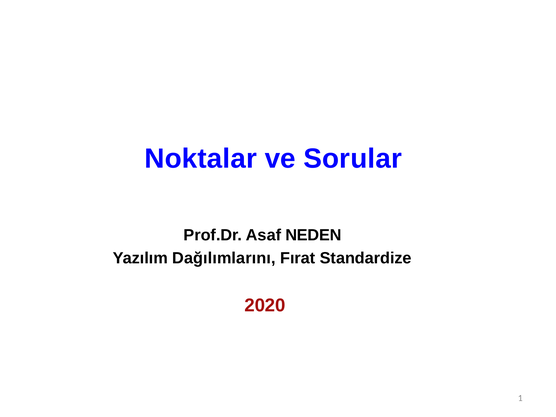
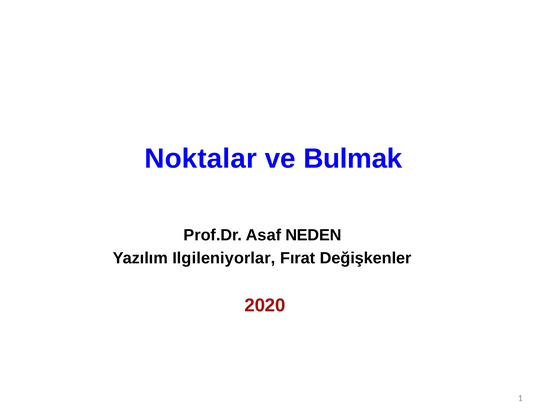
Sorular: Sorular -> Bulmak (353, 159)
Dağılımlarını: Dağılımlarını -> Ilgileniyorlar (224, 258)
Standardize: Standardize -> Değişkenler (366, 258)
